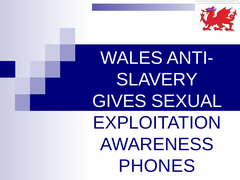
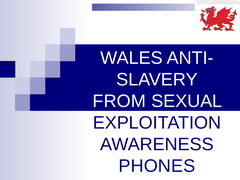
GIVES: GIVES -> FROM (119, 101)
